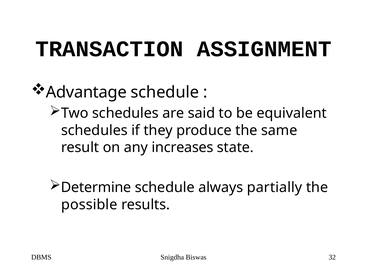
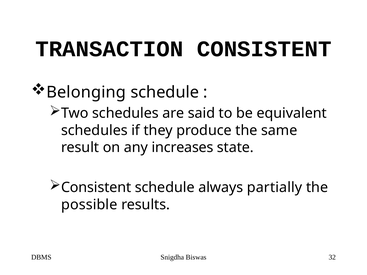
TRANSACTION ASSIGNMENT: ASSIGNMENT -> CONSISTENT (264, 49)
Advantage: Advantage -> Belonging (86, 92)
Determine: Determine -> Consistent (96, 188)
